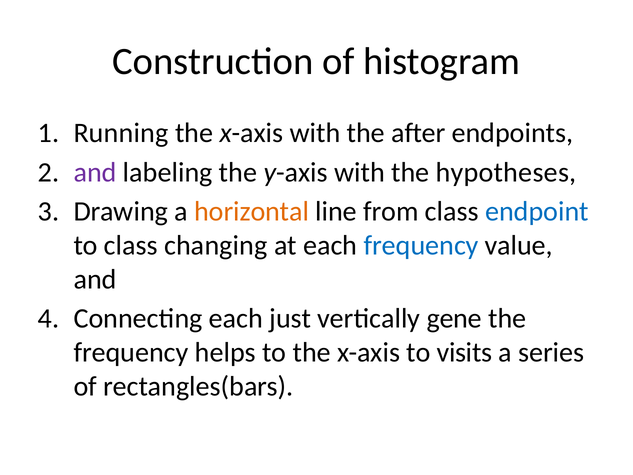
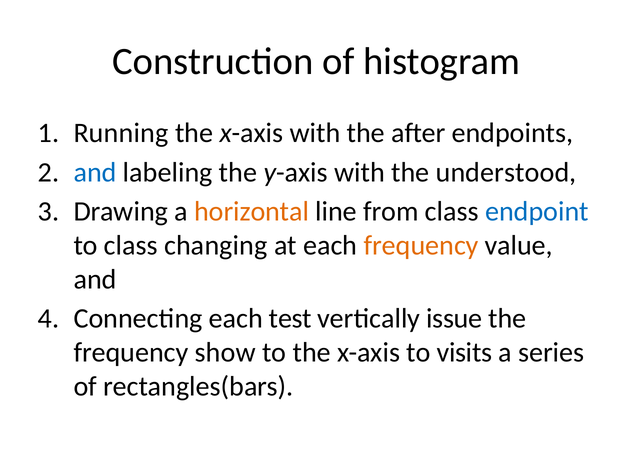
and colour: purple -> blue (95, 172)
hypotheses: hypotheses -> understood (506, 172)
frequency colour: blue -> orange (421, 245)
just: just -> test (290, 319)
gene: gene -> issue (454, 319)
helps: helps -> show (225, 352)
